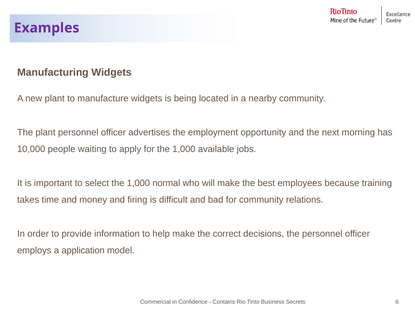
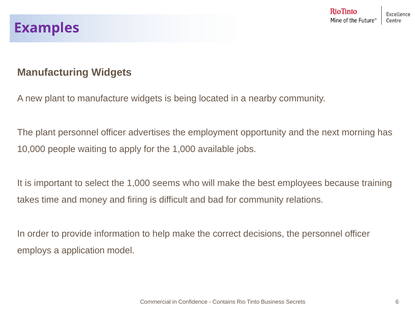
normal: normal -> seems (166, 183)
